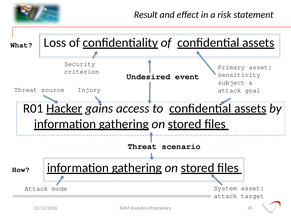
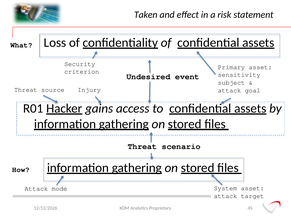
Result: Result -> Taken (146, 15)
